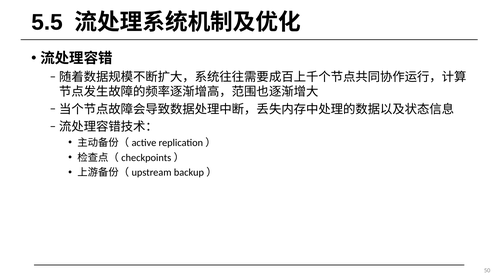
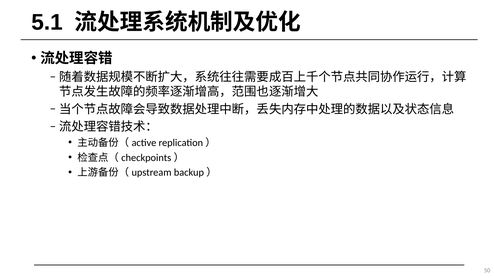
5.5: 5.5 -> 5.1 (47, 22)
